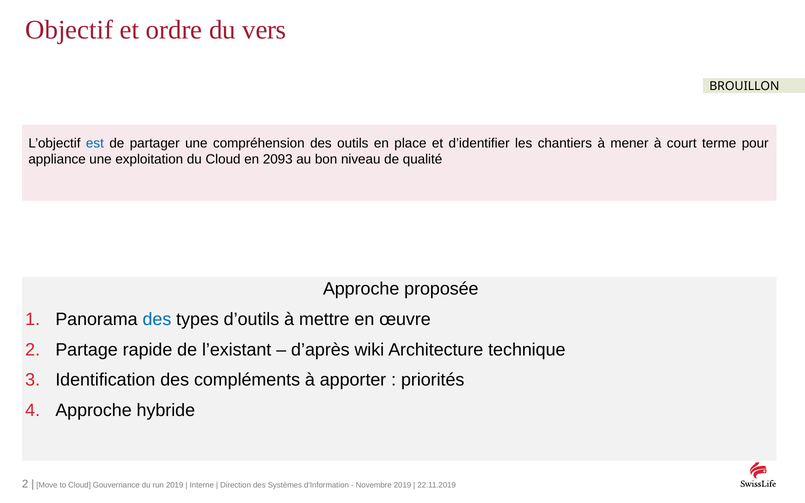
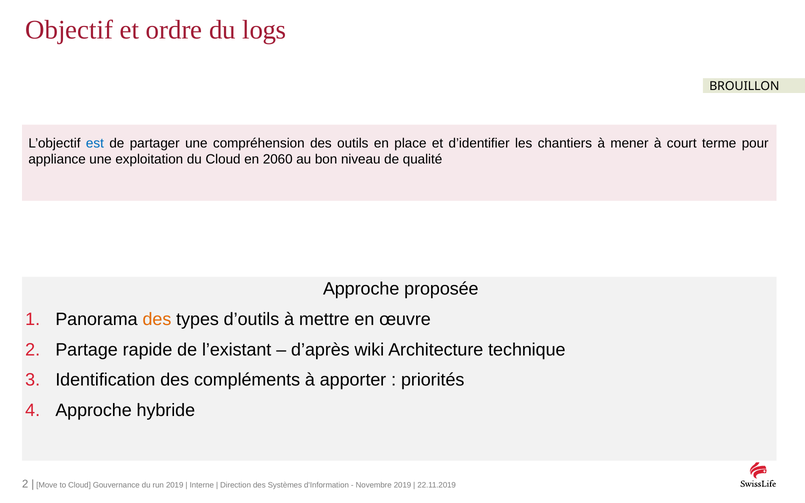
vers: vers -> logs (264, 30)
2093: 2093 -> 2060 (278, 159)
des colour: blue -> orange (157, 319)
